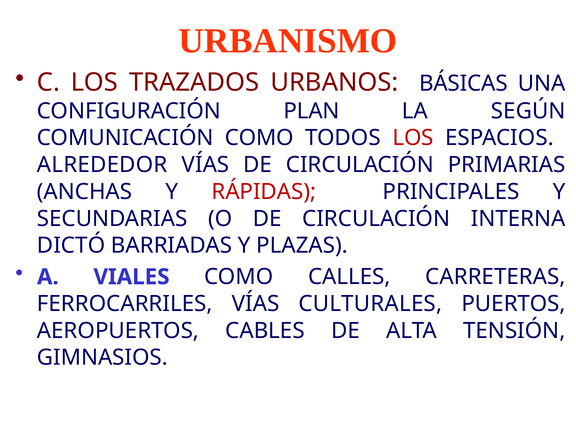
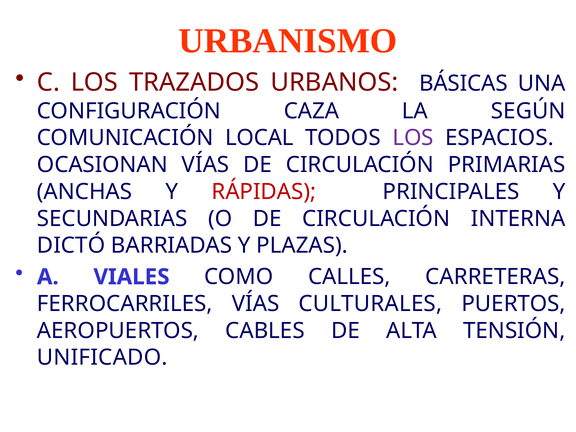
PLAN: PLAN -> CAZA (311, 111)
COMUNICACIÓN COMO: COMO -> LOCAL (259, 138)
LOS colour: red -> purple (413, 138)
ALREDEDOR: ALREDEDOR -> OCASIONAN (102, 165)
GIMNASIOS: GIMNASIOS -> UNIFICADO (102, 358)
